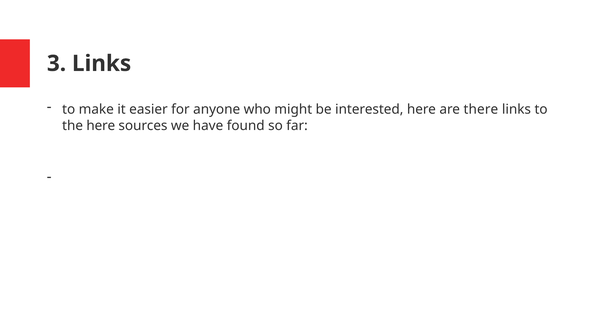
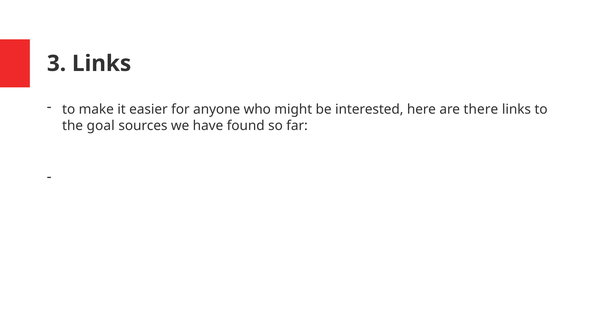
the here: here -> goal (101, 126)
